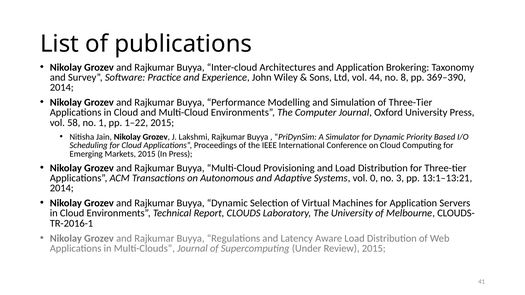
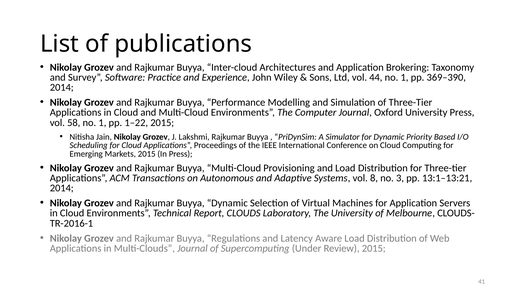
44 no 8: 8 -> 1 (405, 77)
0: 0 -> 8 (374, 178)
